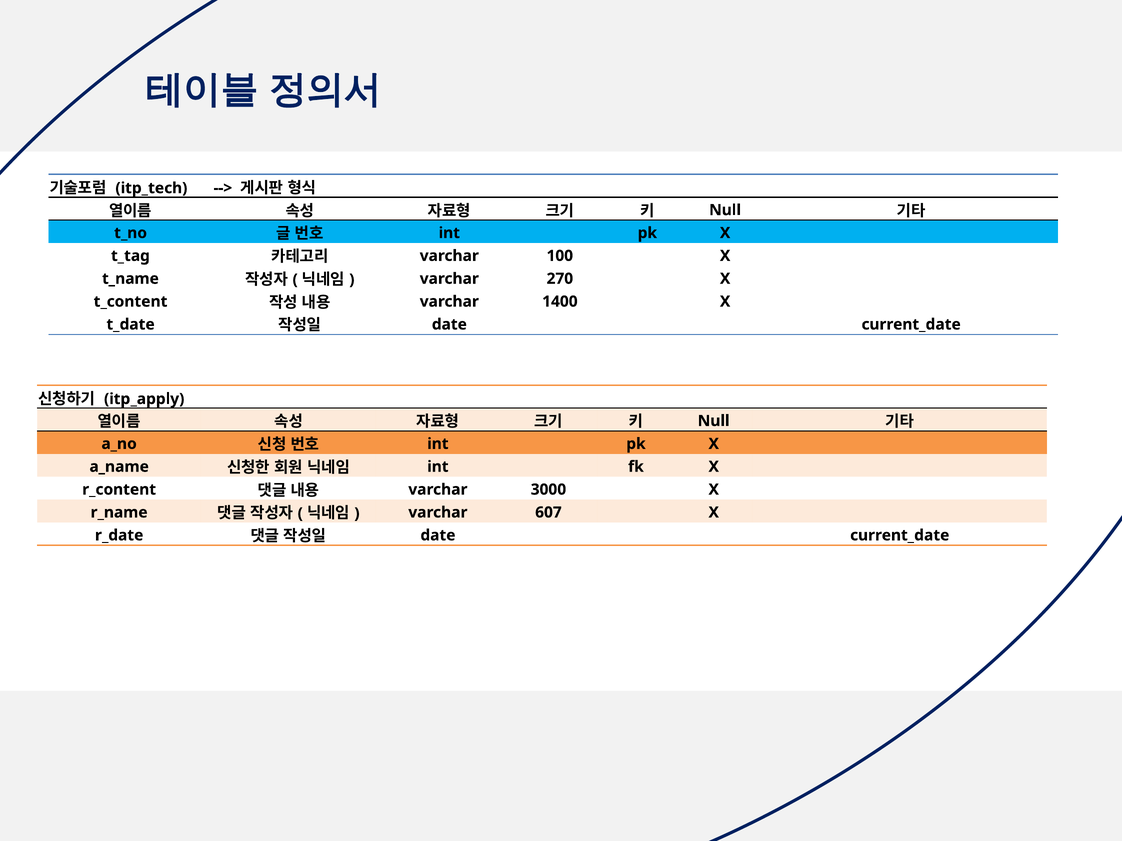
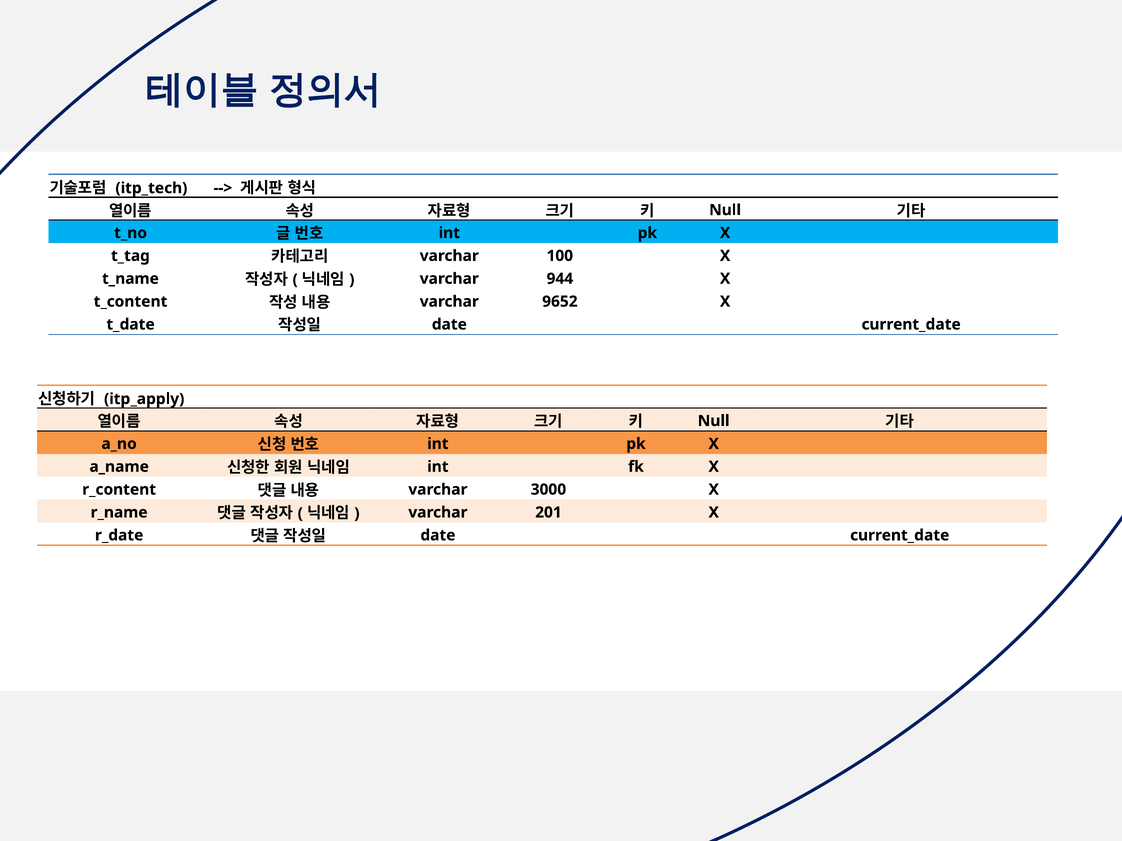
270: 270 -> 944 (560, 279)
1400: 1400 -> 9652 (560, 302)
607: 607 -> 201 (548, 513)
